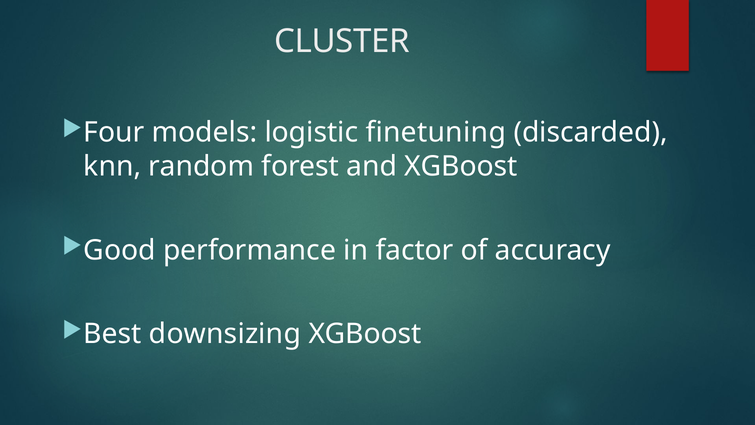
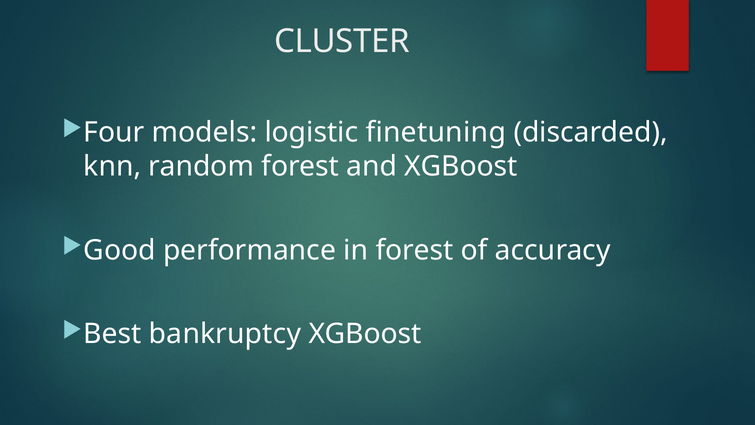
in factor: factor -> forest (415, 250)
downsizing: downsizing -> bankruptcy (225, 334)
